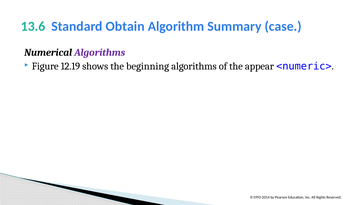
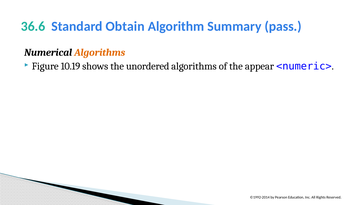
13.6: 13.6 -> 36.6 (33, 26)
case: case -> pass (283, 26)
Algorithms colour: purple -> orange (100, 52)
12.19: 12.19 -> 10.19 (70, 66)
beginning: beginning -> unordered (148, 66)
